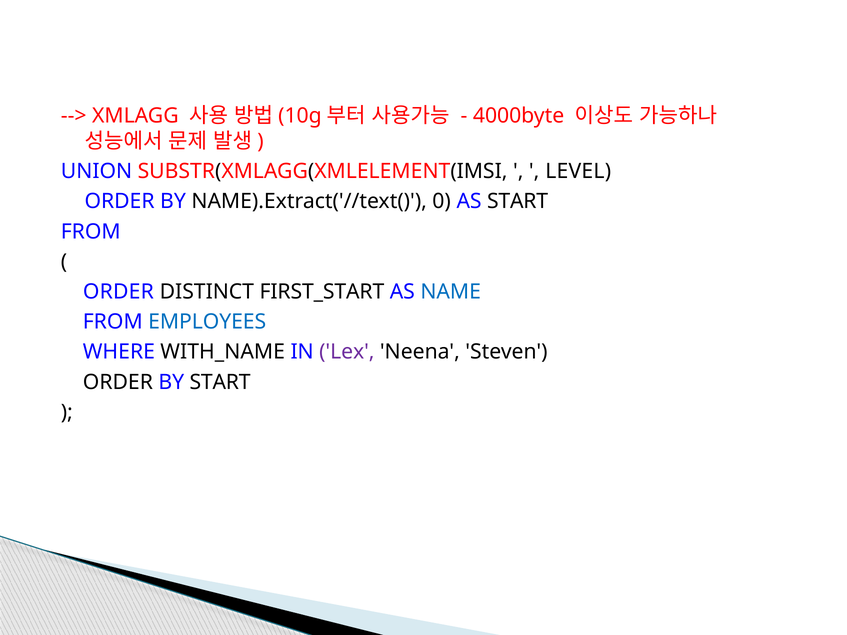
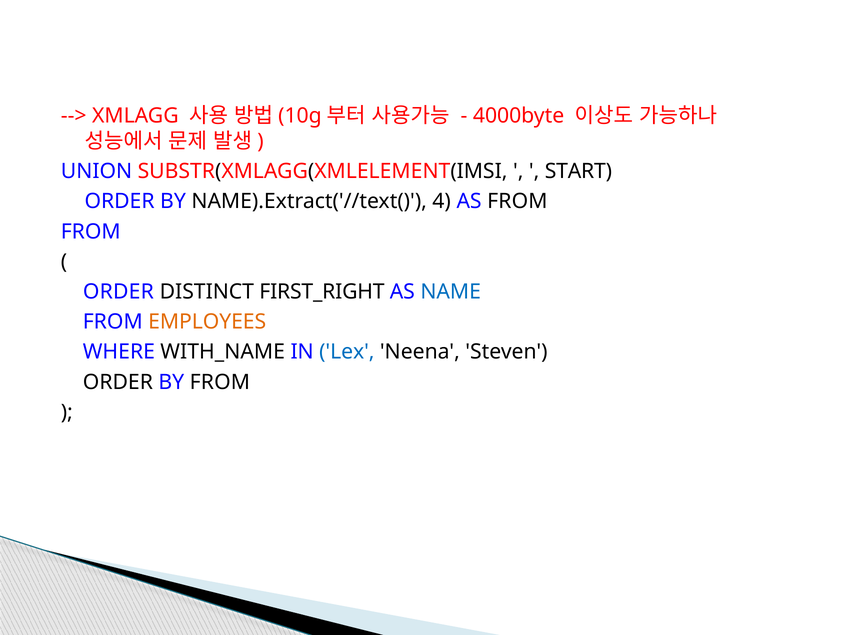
LEVEL: LEVEL -> START (578, 171)
0: 0 -> 4 (442, 202)
AS START: START -> FROM (517, 202)
FIRST_START: FIRST_START -> FIRST_RIGHT (322, 292)
EMPLOYEES colour: blue -> orange (207, 322)
Lex colour: purple -> blue (347, 352)
BY START: START -> FROM (220, 382)
